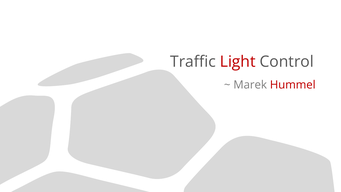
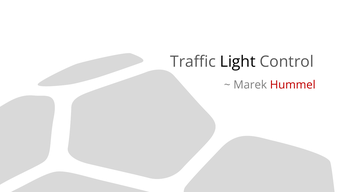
Light colour: red -> black (238, 62)
